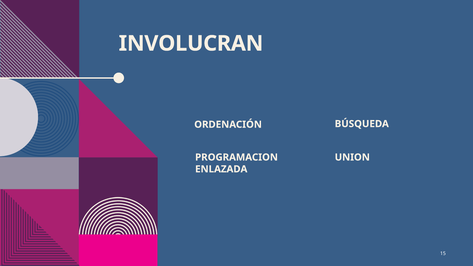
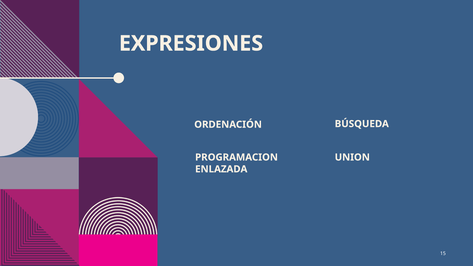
INVOLUCRAN: INVOLUCRAN -> EXPRESIONES (191, 43)
